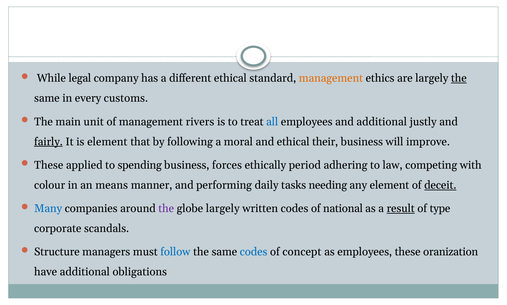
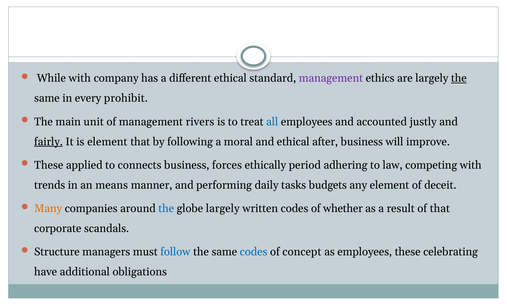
While legal: legal -> with (80, 78)
management colour: orange -> purple (331, 78)
customs: customs -> prohibit (126, 98)
and additional: additional -> accounted (382, 122)
their: their -> after (325, 142)
spending: spending -> connects (140, 165)
colour: colour -> trends (50, 185)
needing: needing -> budgets (328, 185)
deceit underline: present -> none (440, 185)
Many colour: blue -> orange (48, 208)
the colour: purple -> blue (166, 208)
national: national -> whether (343, 208)
result underline: present -> none (401, 208)
of type: type -> that (440, 208)
oranization: oranization -> celebrating (451, 252)
